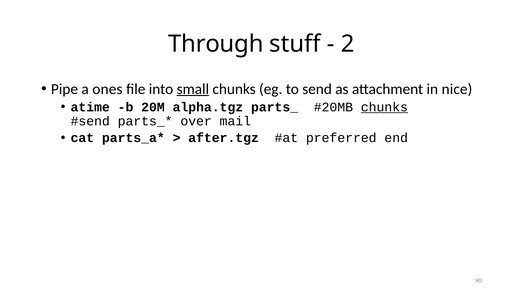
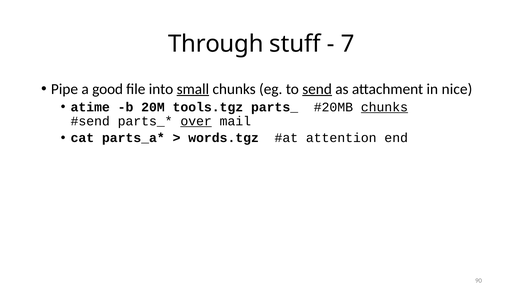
2: 2 -> 7 (348, 44)
ones: ones -> good (108, 89)
send underline: none -> present (317, 89)
alpha.tgz: alpha.tgz -> tools.tgz (208, 107)
over underline: none -> present (196, 121)
after.tgz: after.tgz -> words.tgz (224, 138)
preferred: preferred -> attention (341, 138)
